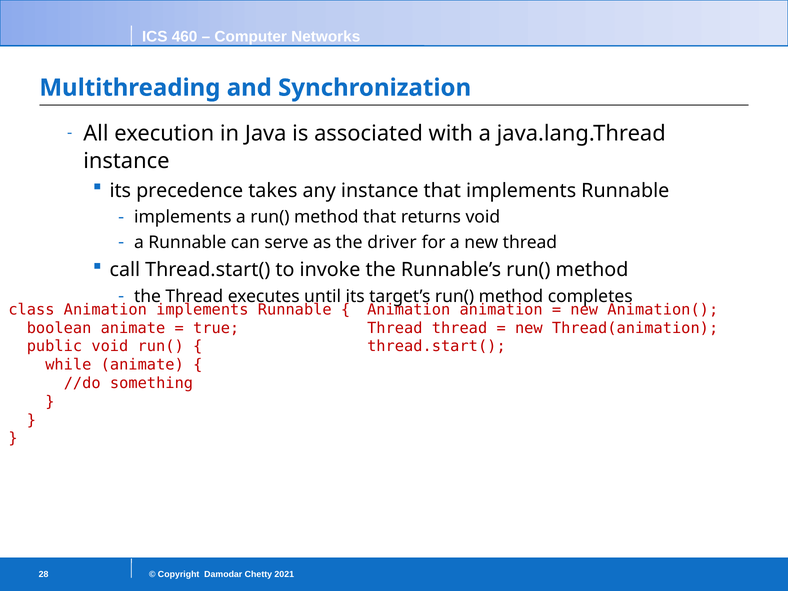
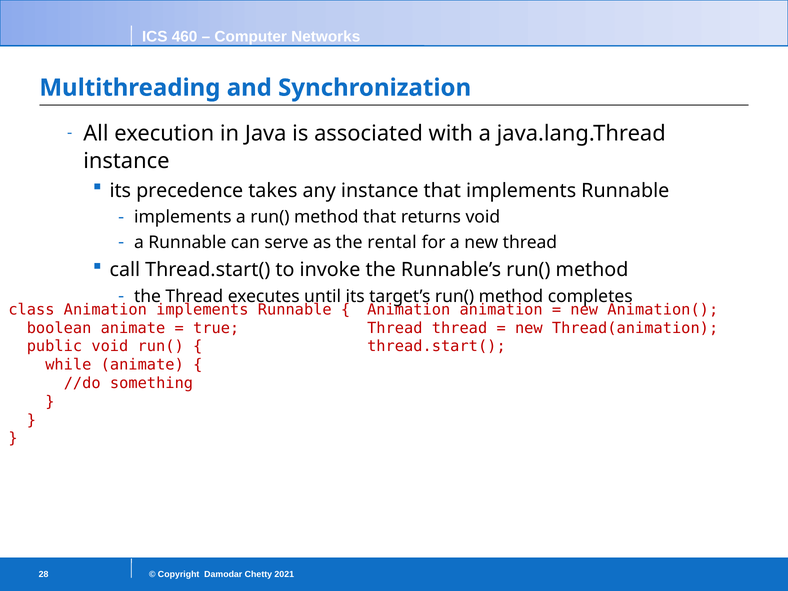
driver: driver -> rental (392, 242)
